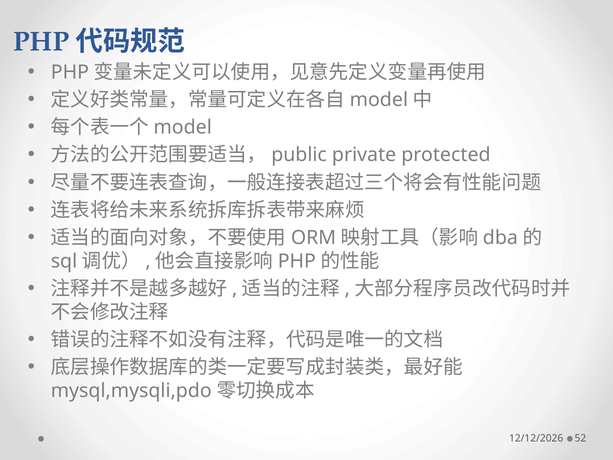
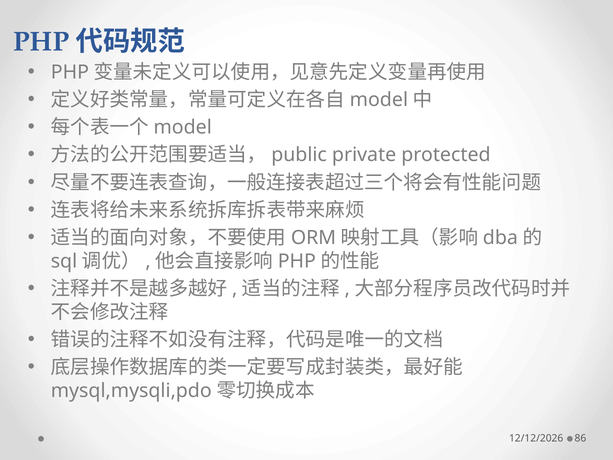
52: 52 -> 86 (580, 438)
